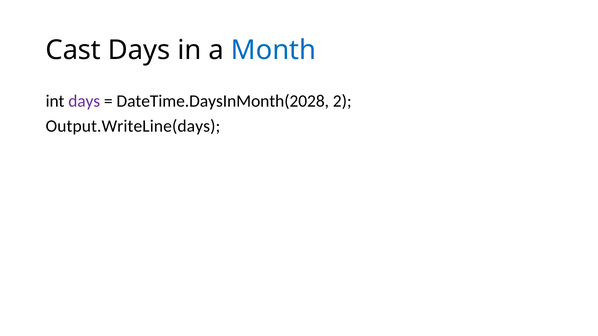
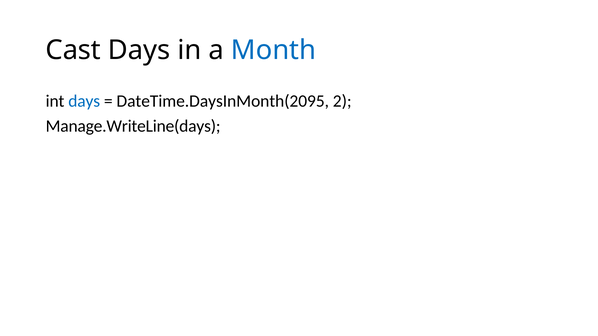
days colour: purple -> blue (84, 101)
DateTime.DaysInMonth(2028: DateTime.DaysInMonth(2028 -> DateTime.DaysInMonth(2095 (223, 101)
Output.WriteLine(days: Output.WriteLine(days -> Manage.WriteLine(days (133, 126)
